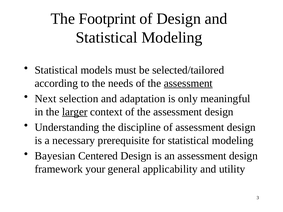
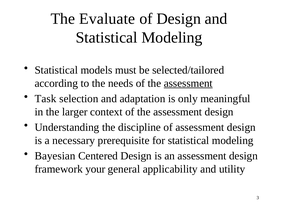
Footprint: Footprint -> Evaluate (107, 19)
Next: Next -> Task (46, 99)
larger underline: present -> none (75, 112)
